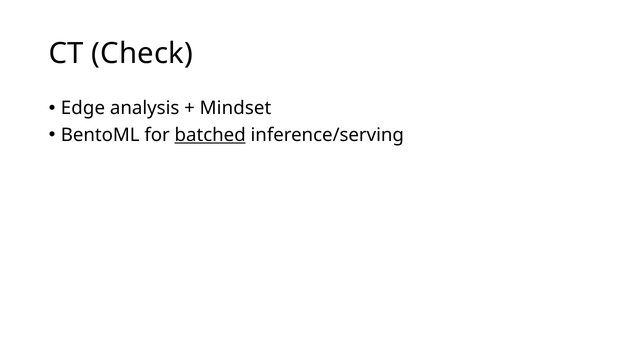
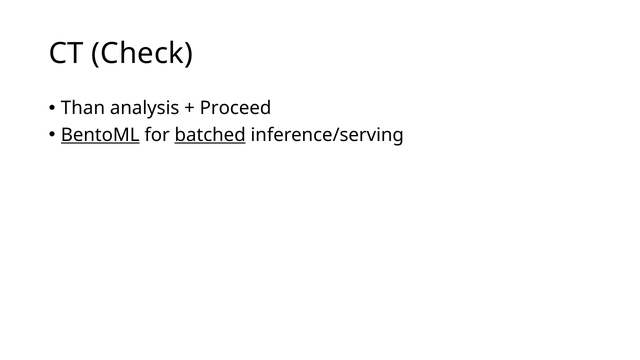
Edge: Edge -> Than (83, 108)
Mindset: Mindset -> Proceed (236, 108)
BentoML underline: none -> present (100, 135)
